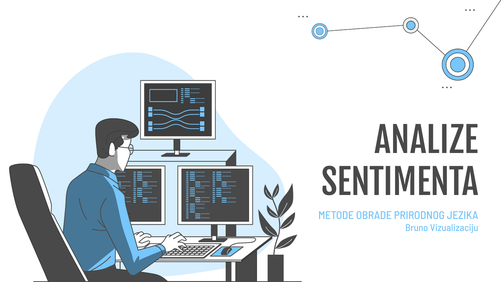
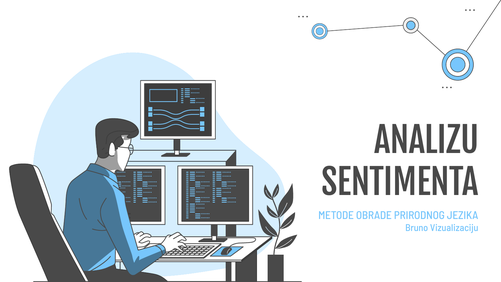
ANALIZE: ANALIZE -> ANALIZU (427, 142)
